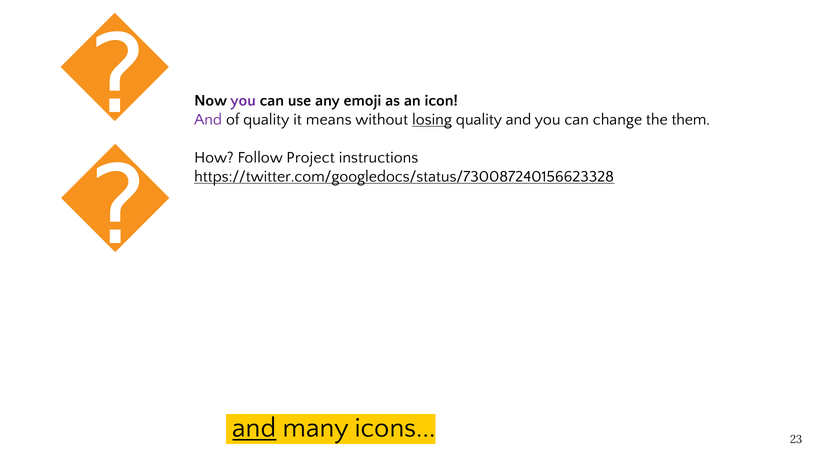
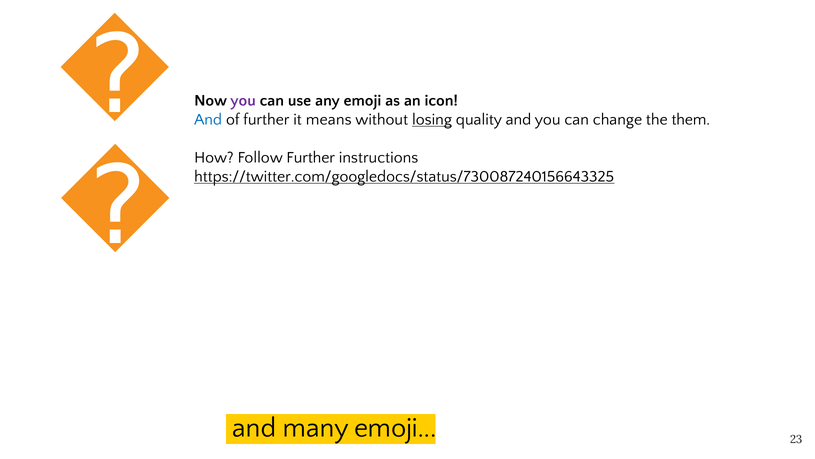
And colour: purple -> blue (208, 119)
of quality: quality -> further (266, 119)
Follow Project: Project -> Further (311, 157)
https://twitter.com/googledocs/status/730087240156623328: https://twitter.com/googledocs/status/730087240156623328 -> https://twitter.com/googledocs/status/730087240156643325 (404, 176)
and underline: present -> none (254, 428)
many icons: icons -> emoji (395, 428)
